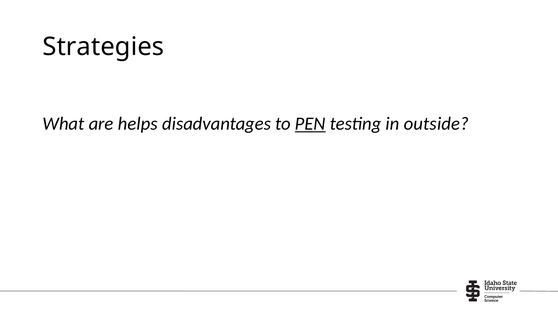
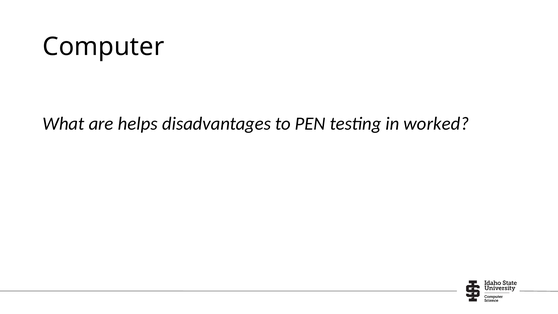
Strategies: Strategies -> Computer (103, 47)
PEN underline: present -> none (310, 124)
outside: outside -> worked (436, 124)
